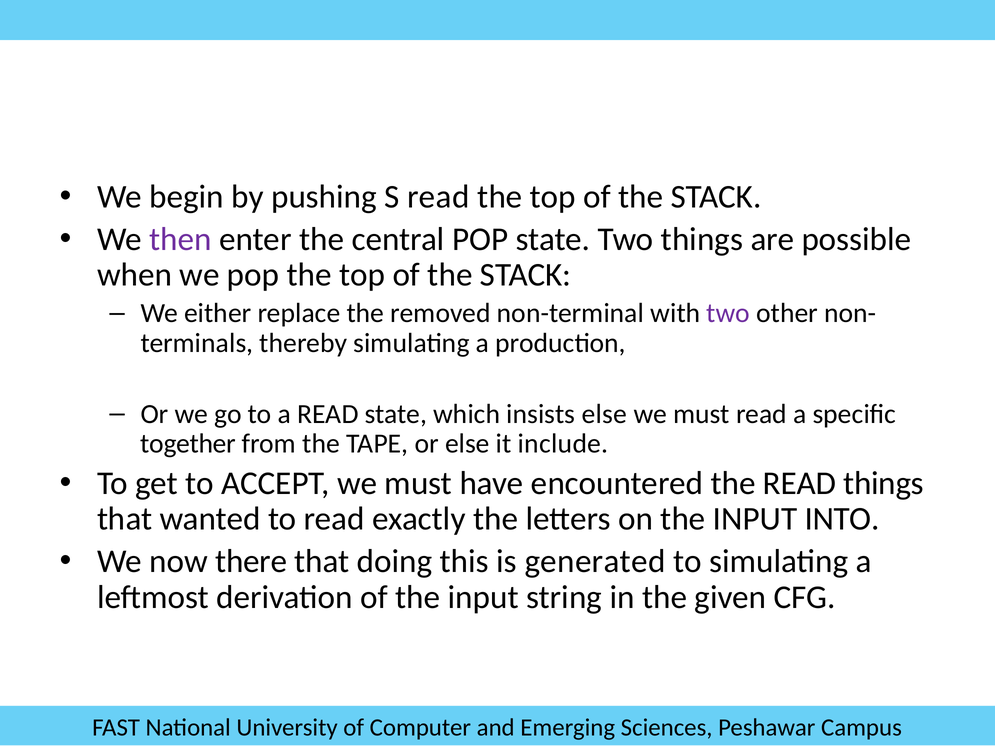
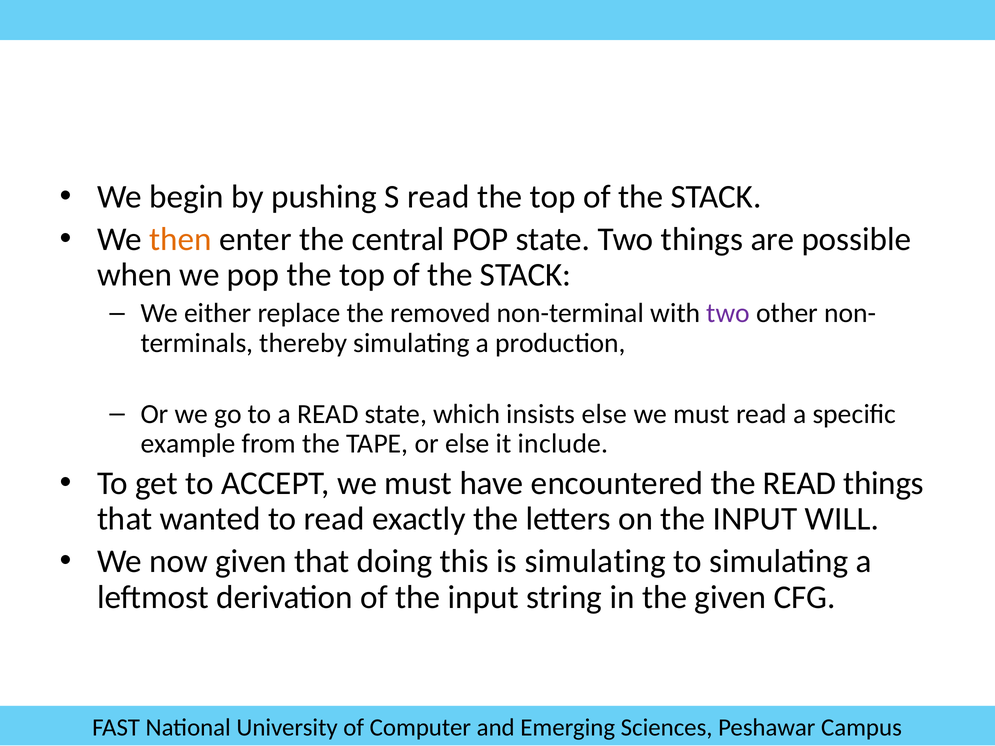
then colour: purple -> orange (180, 239)
together: together -> example (188, 444)
INTO: INTO -> WILL (842, 519)
now there: there -> given (251, 562)
is generated: generated -> simulating (595, 562)
